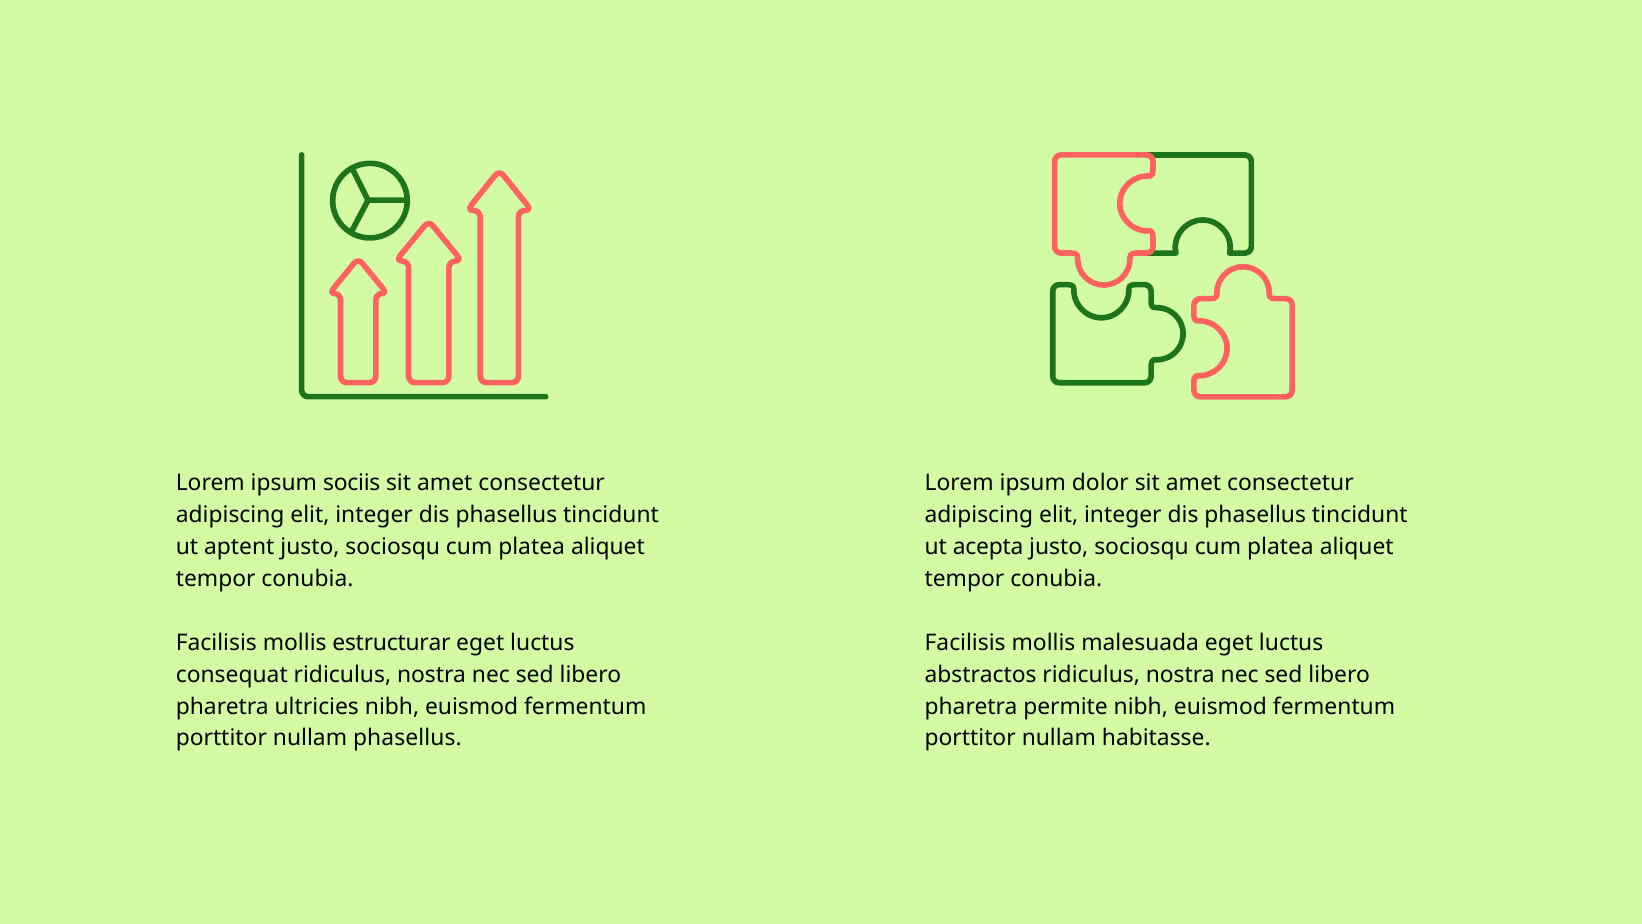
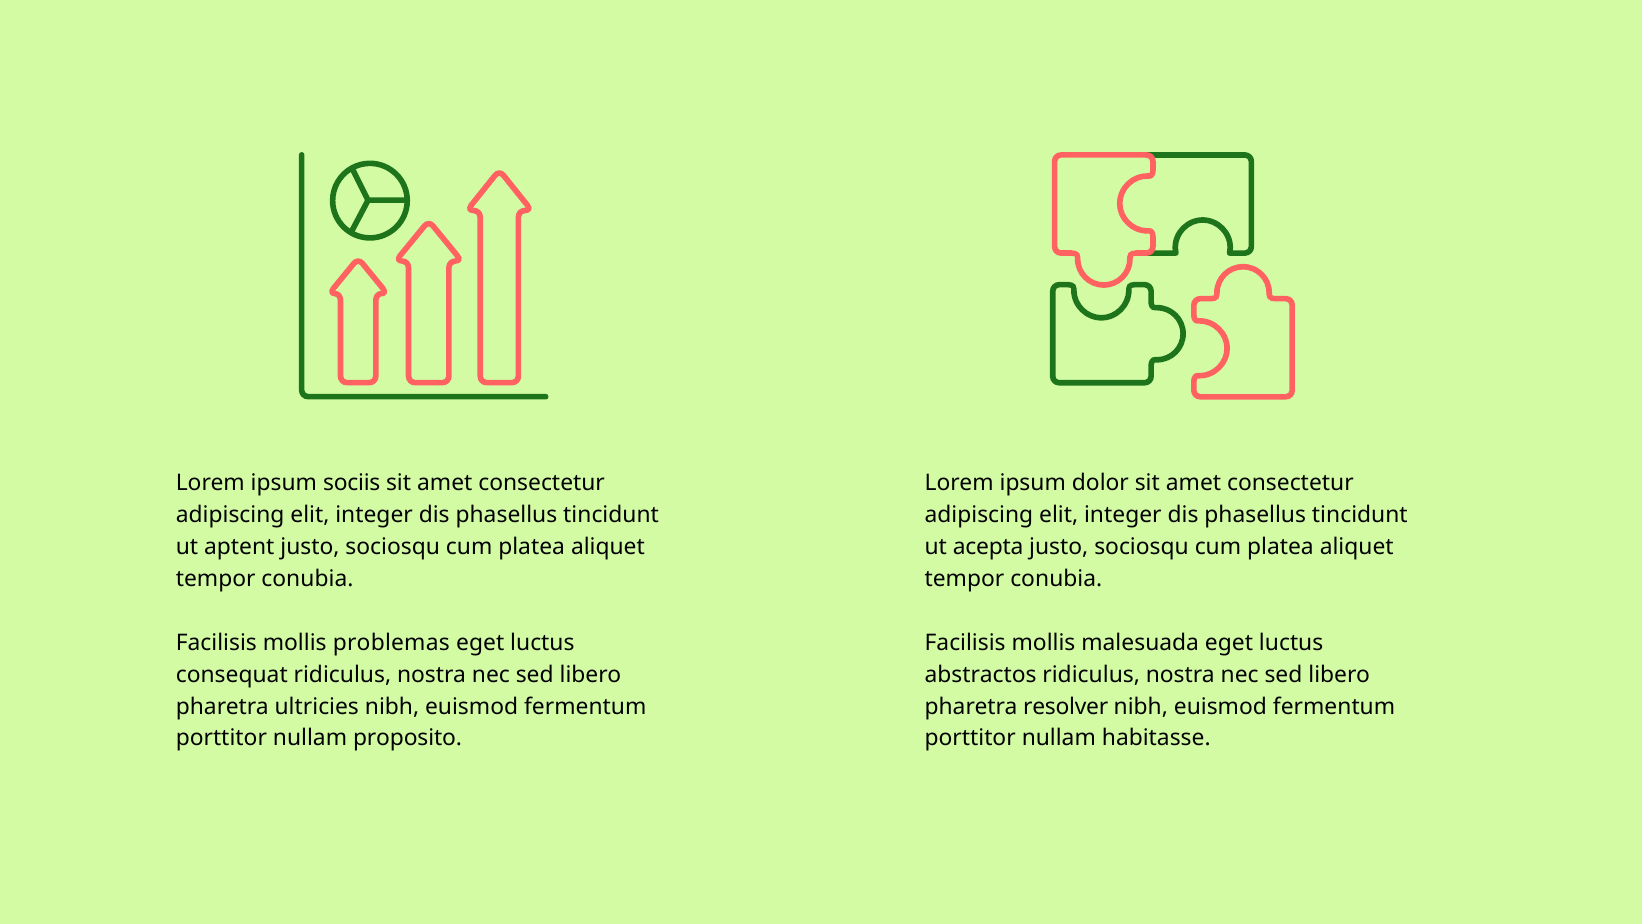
estructurar: estructurar -> problemas (391, 642)
permite: permite -> resolver (1066, 706)
nullam phasellus: phasellus -> proposito (407, 738)
